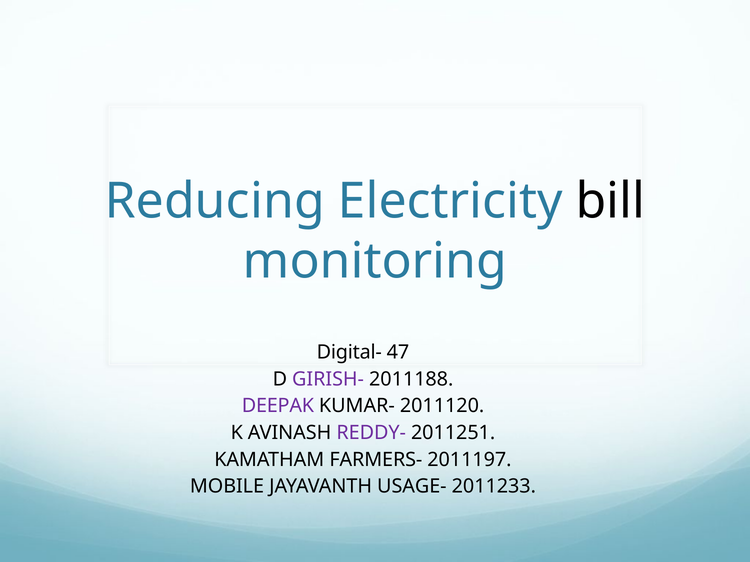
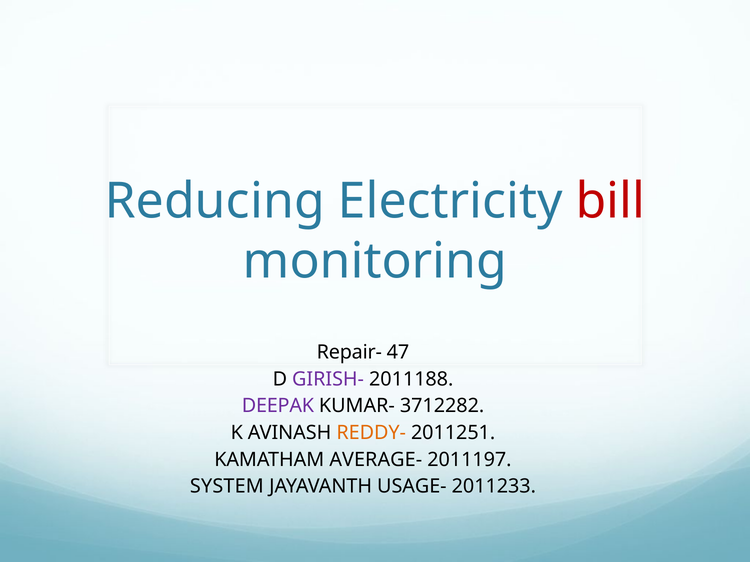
bill colour: black -> red (610, 201)
Digital-: Digital- -> Repair- (349, 352)
2011120: 2011120 -> 3712282 (442, 406)
REDDY- colour: purple -> orange (371, 433)
FARMERS-: FARMERS- -> AVERAGE- (376, 460)
MOBILE: MOBILE -> SYSTEM (227, 487)
